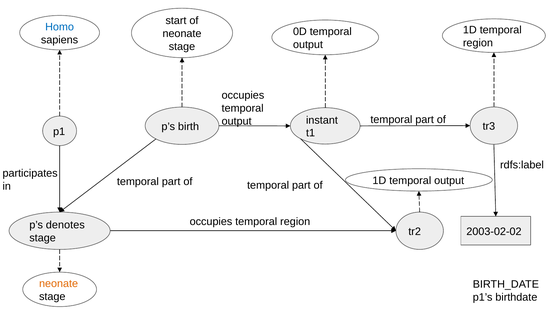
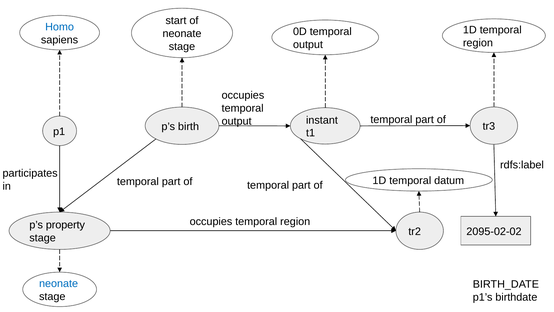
1D temporal output: output -> datum (449, 180)
denotes: denotes -> property (65, 225)
2003-02-02: 2003-02-02 -> 2095-02-02 (494, 231)
neonate colour: orange -> blue (59, 283)
